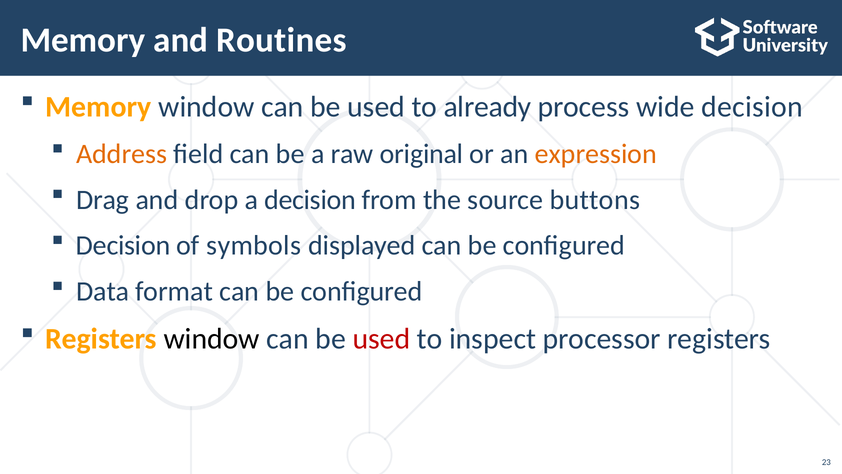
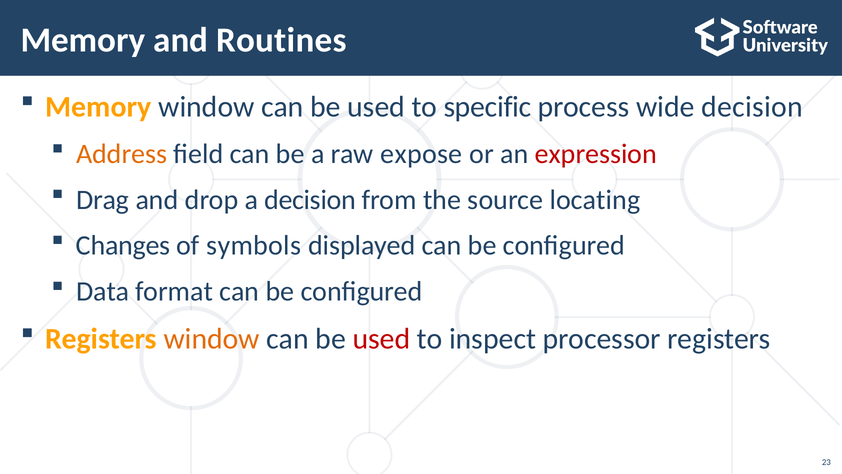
already: already -> specific (487, 107)
original: original -> expose (421, 154)
expression colour: orange -> red (596, 154)
buttons: buttons -> locating (595, 200)
Decision: Decision -> Changes (123, 245)
window colour: black -> orange (212, 339)
